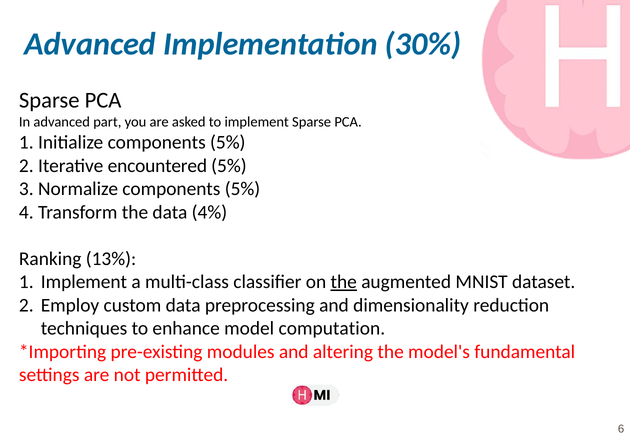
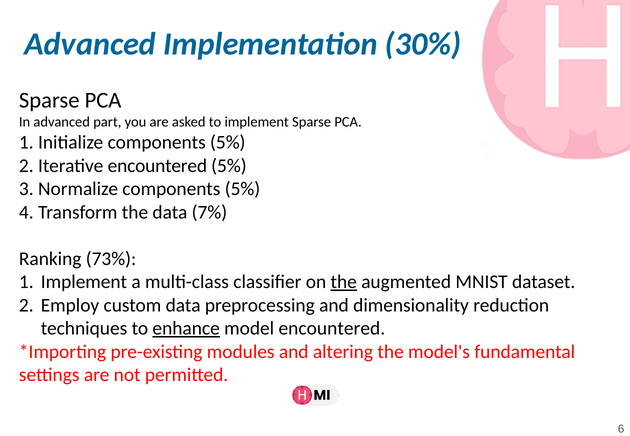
4%: 4% -> 7% (209, 212)
13%: 13% -> 73% (111, 259)
enhance underline: none -> present (186, 329)
model computation: computation -> encountered (332, 329)
